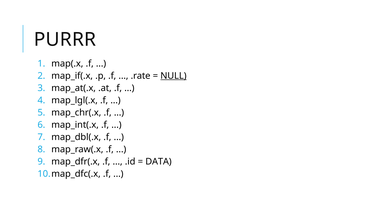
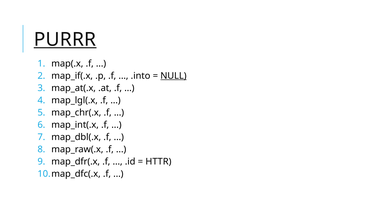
PURRR underline: none -> present (65, 39)
.rate: .rate -> .into (141, 76)
DATA: DATA -> HTTR (158, 161)
